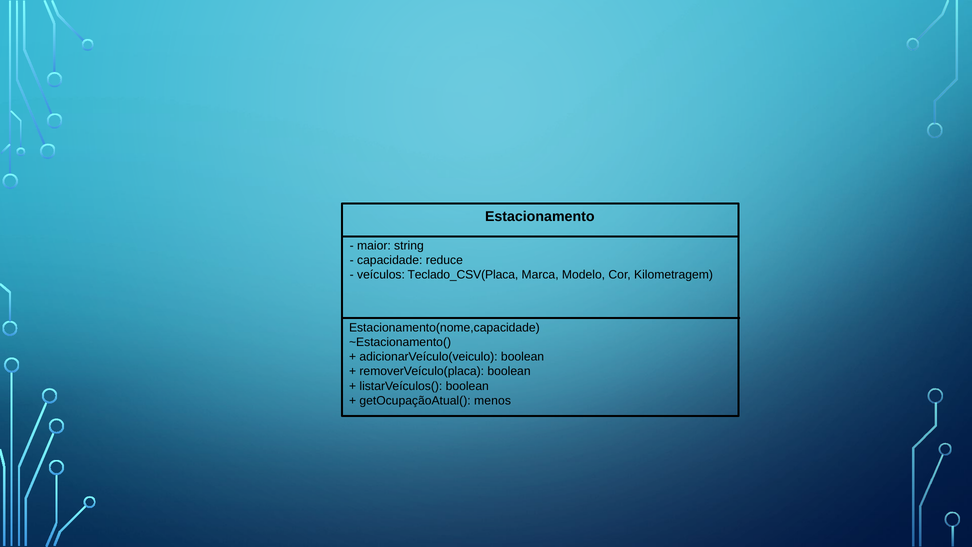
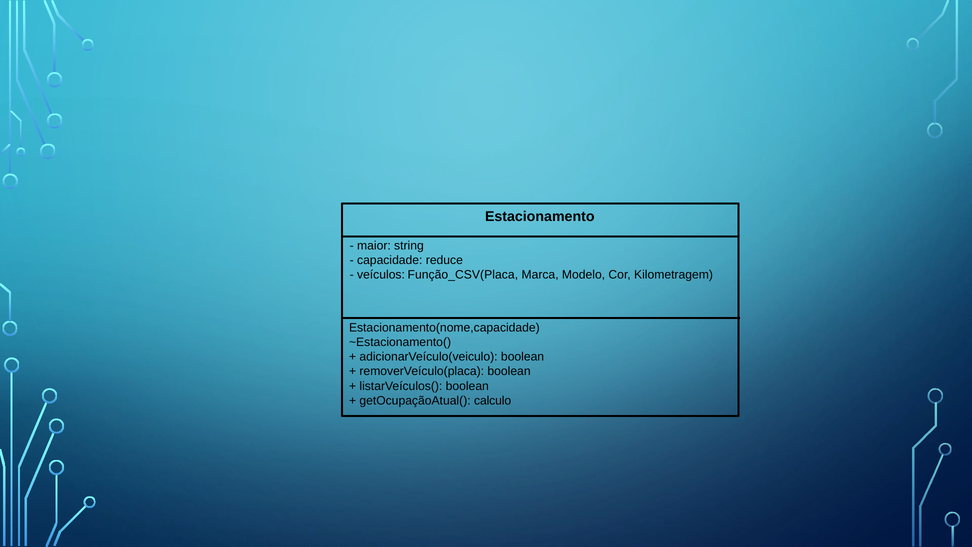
Teclado_CSV(Placa: Teclado_CSV(Placa -> Função_CSV(Placa (463, 275)
menos: menos -> calculo (493, 400)
